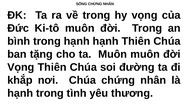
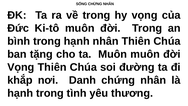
hạnh hạnh: hạnh -> nhân (106, 41)
nơi Chúa: Chúa -> Danh (82, 80)
